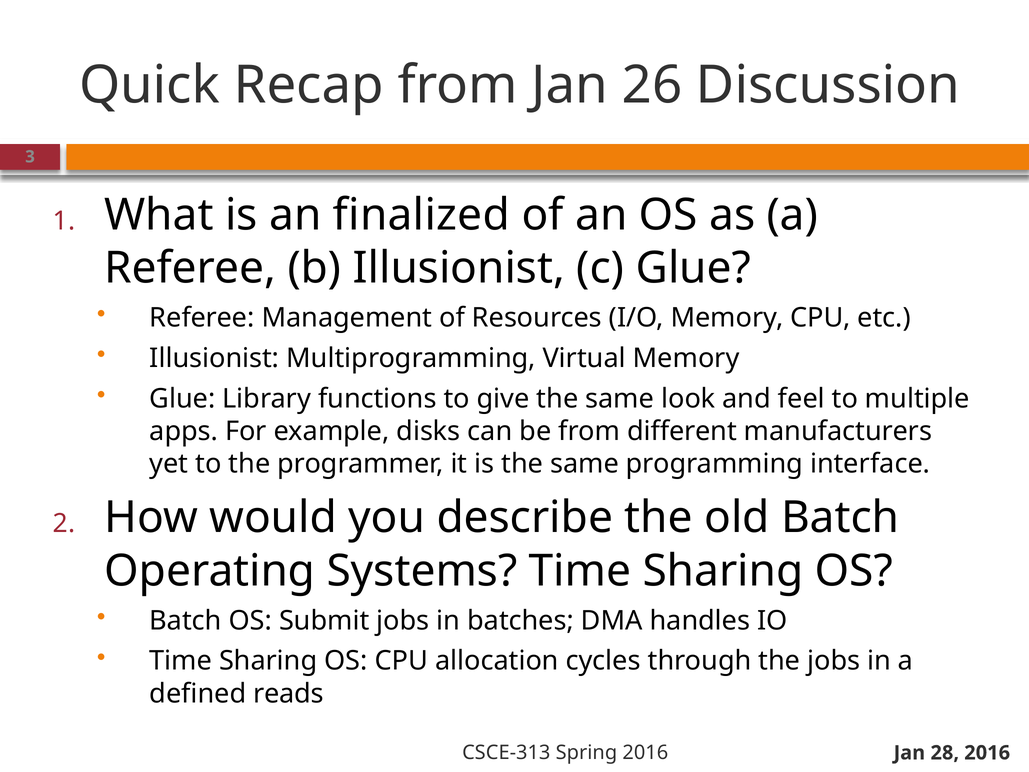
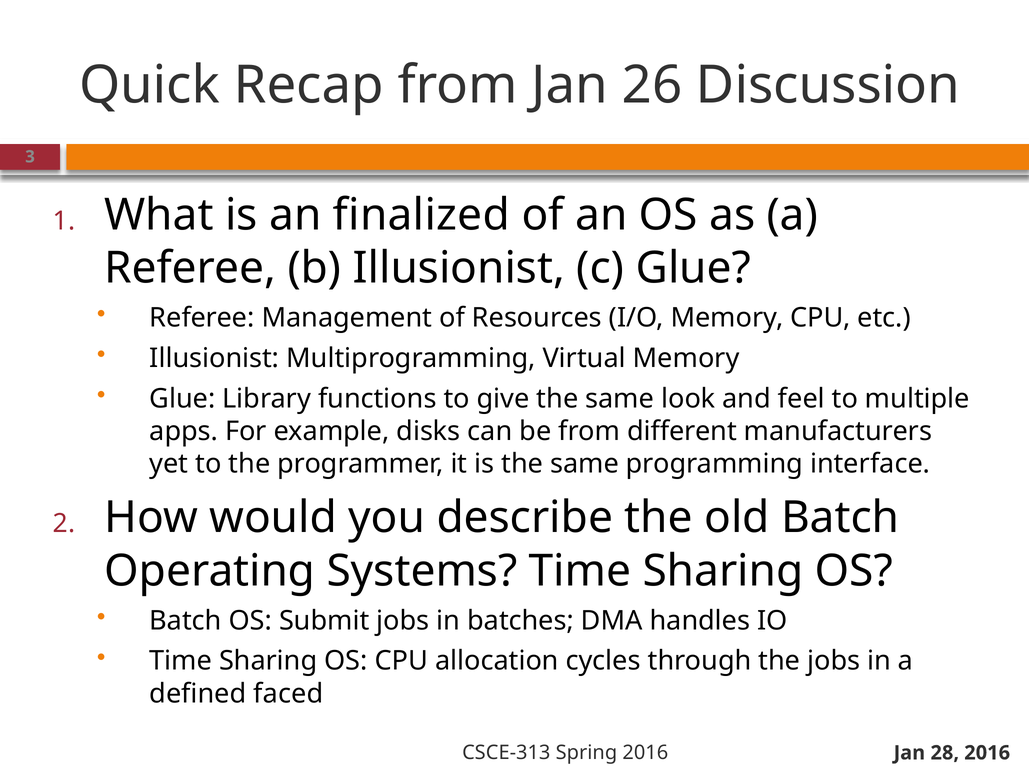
reads: reads -> faced (288, 693)
